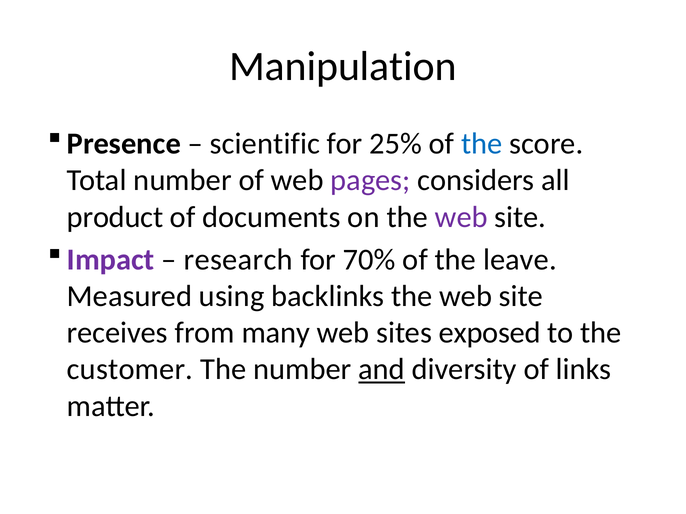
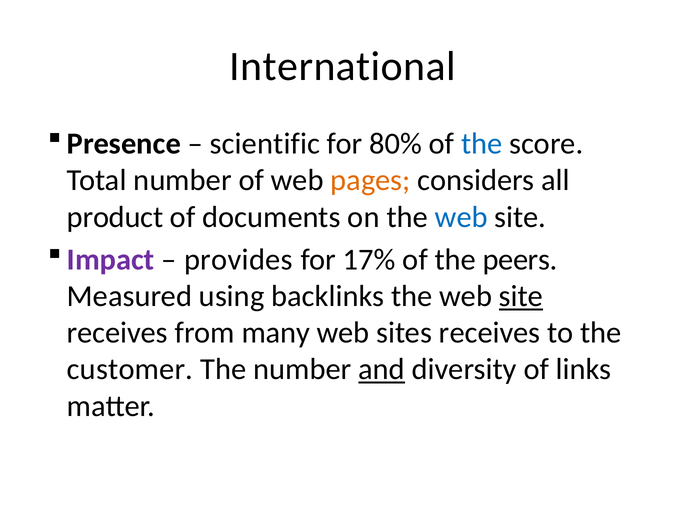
Manipulation: Manipulation -> International (343, 66)
25%: 25% -> 80% (396, 144)
pages colour: purple -> orange (370, 181)
web colour: purple -> blue (461, 217)
research: research -> provides (238, 260)
70%: 70% -> 17% (369, 260)
leave: leave -> peers (520, 260)
site underline: none -> present (521, 297)
sites exposed: exposed -> receives (490, 333)
